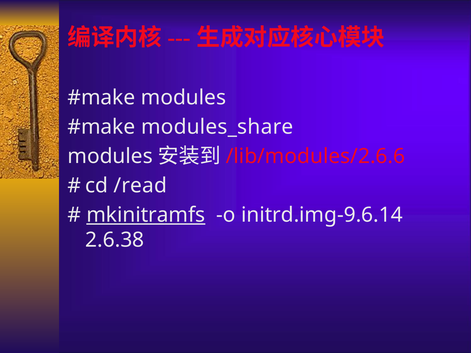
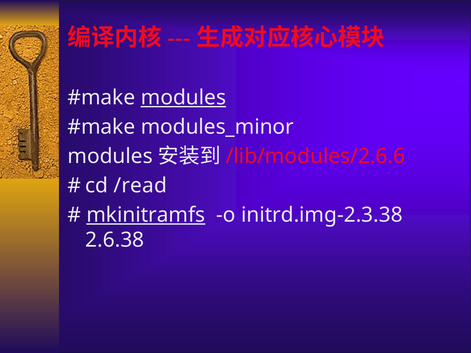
modules underline: none -> present (183, 98)
modules_share: modules_share -> modules_minor (217, 127)
initrd.img-9.6.14: initrd.img-9.6.14 -> initrd.img-2.3.38 (322, 215)
